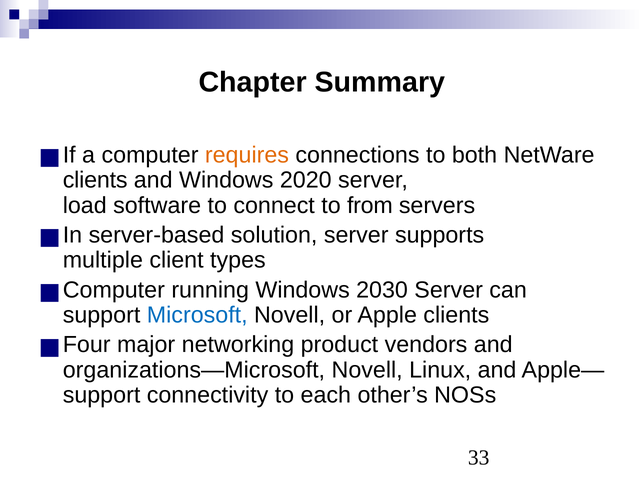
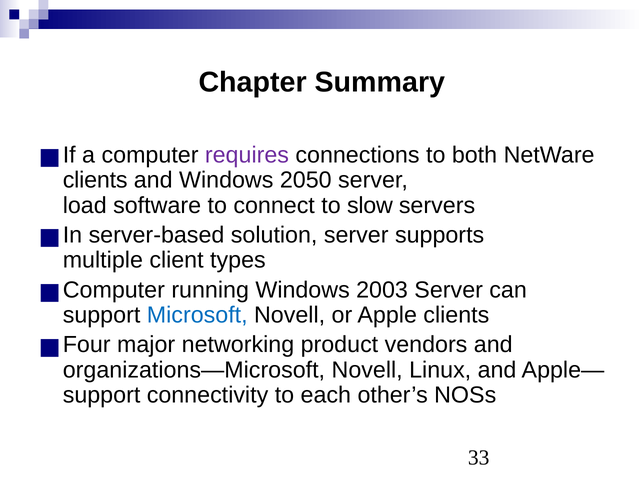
requires colour: orange -> purple (247, 155)
2020: 2020 -> 2050 (306, 180)
from: from -> slow (370, 205)
2030: 2030 -> 2003 (382, 290)
